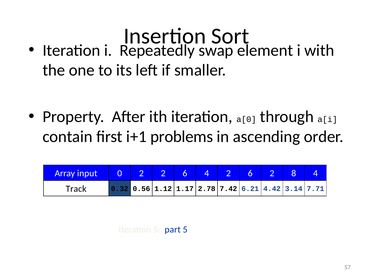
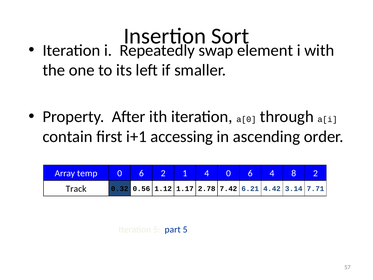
problems: problems -> accessing (182, 137)
input: input -> temp (87, 173)
0 2: 2 -> 6 (141, 173)
2 6: 6 -> 1 (185, 173)
4 2: 2 -> 0 (228, 173)
6 2: 2 -> 4 (272, 173)
8 4: 4 -> 2 (315, 173)
